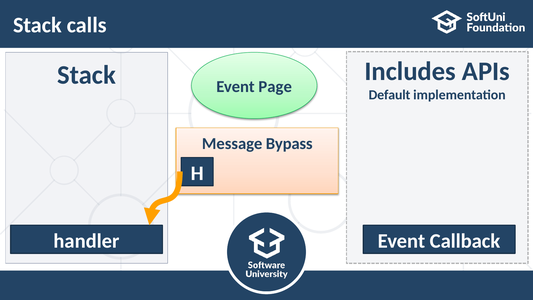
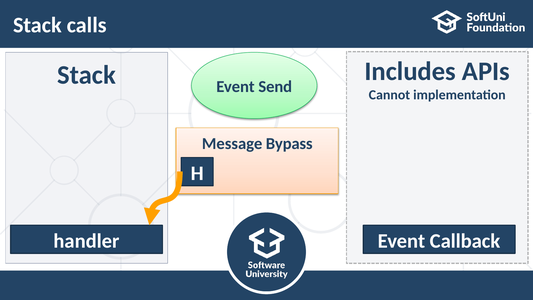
Page: Page -> Send (275, 87)
Default: Default -> Cannot (389, 95)
